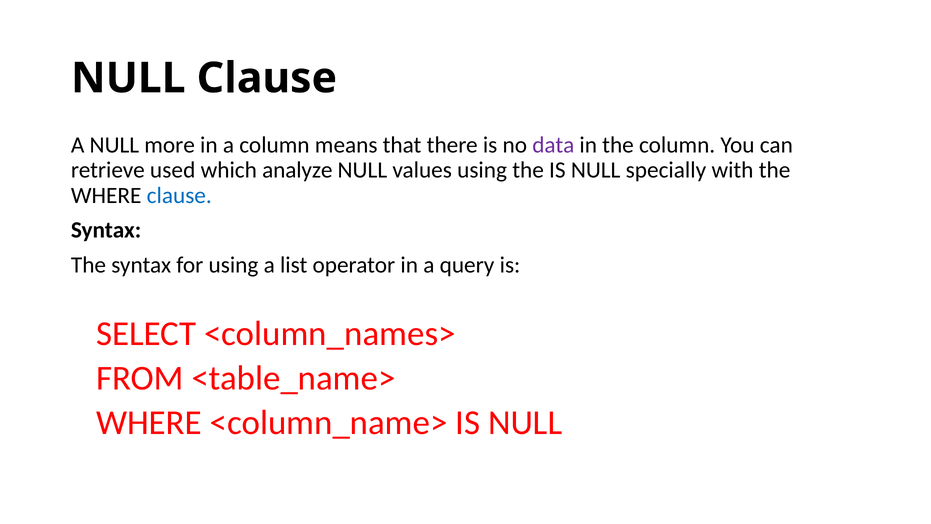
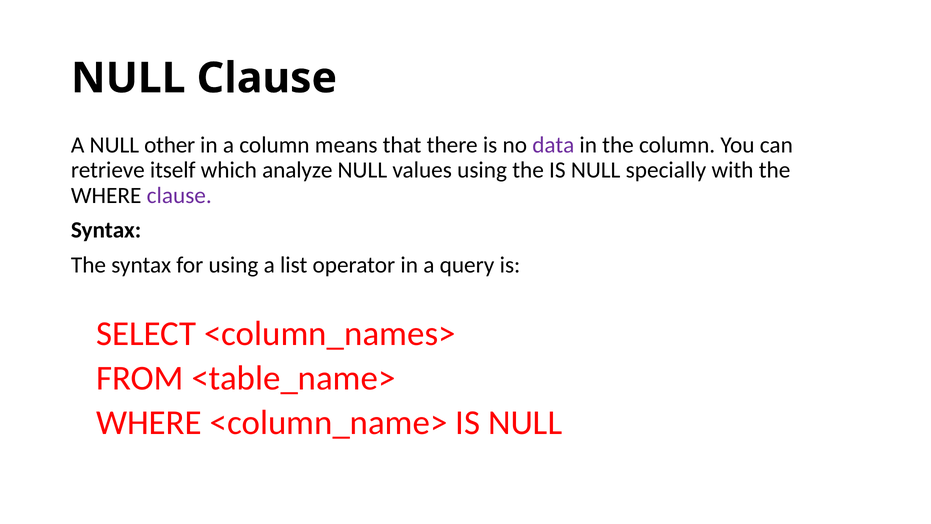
more: more -> other (170, 145)
used: used -> itself (173, 170)
clause colour: blue -> purple (179, 195)
